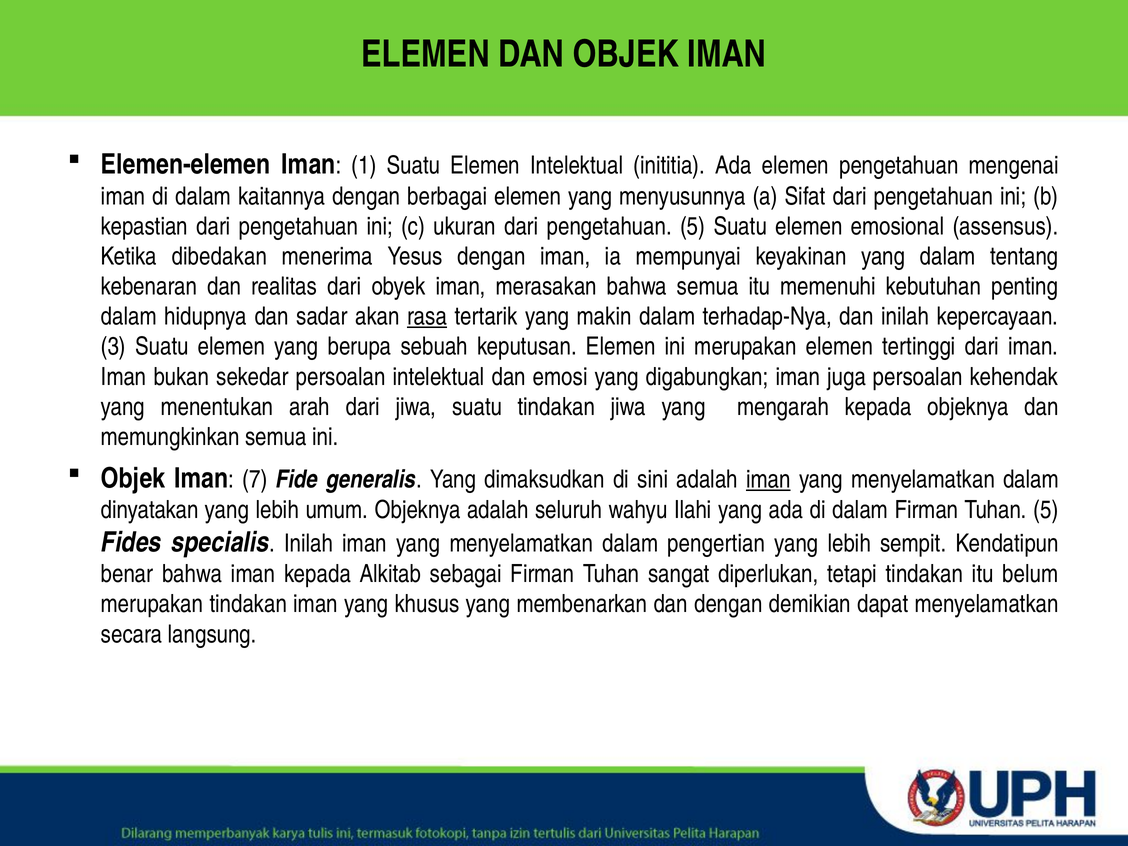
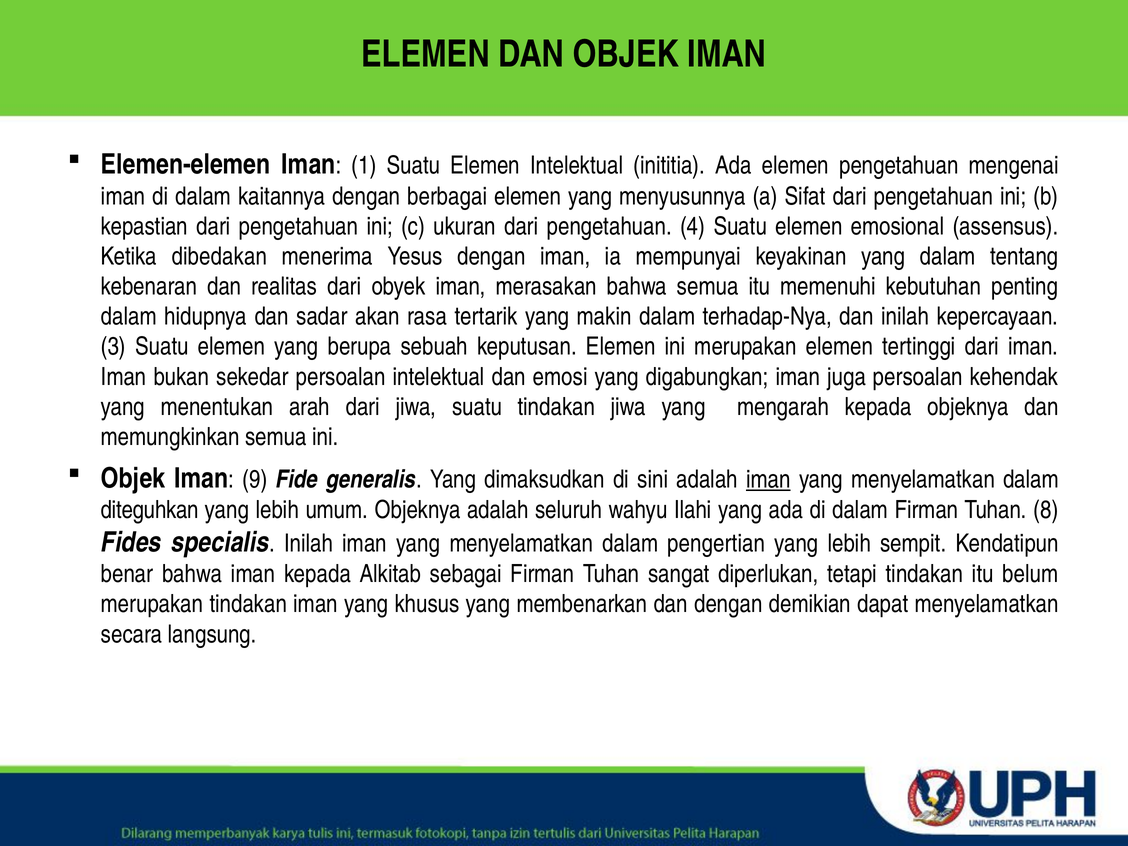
pengetahuan 5: 5 -> 4 (693, 226)
rasa underline: present -> none (427, 317)
7: 7 -> 9 (255, 480)
dinyatakan: dinyatakan -> diteguhkan (150, 510)
Tuhan 5: 5 -> 8 (1046, 510)
